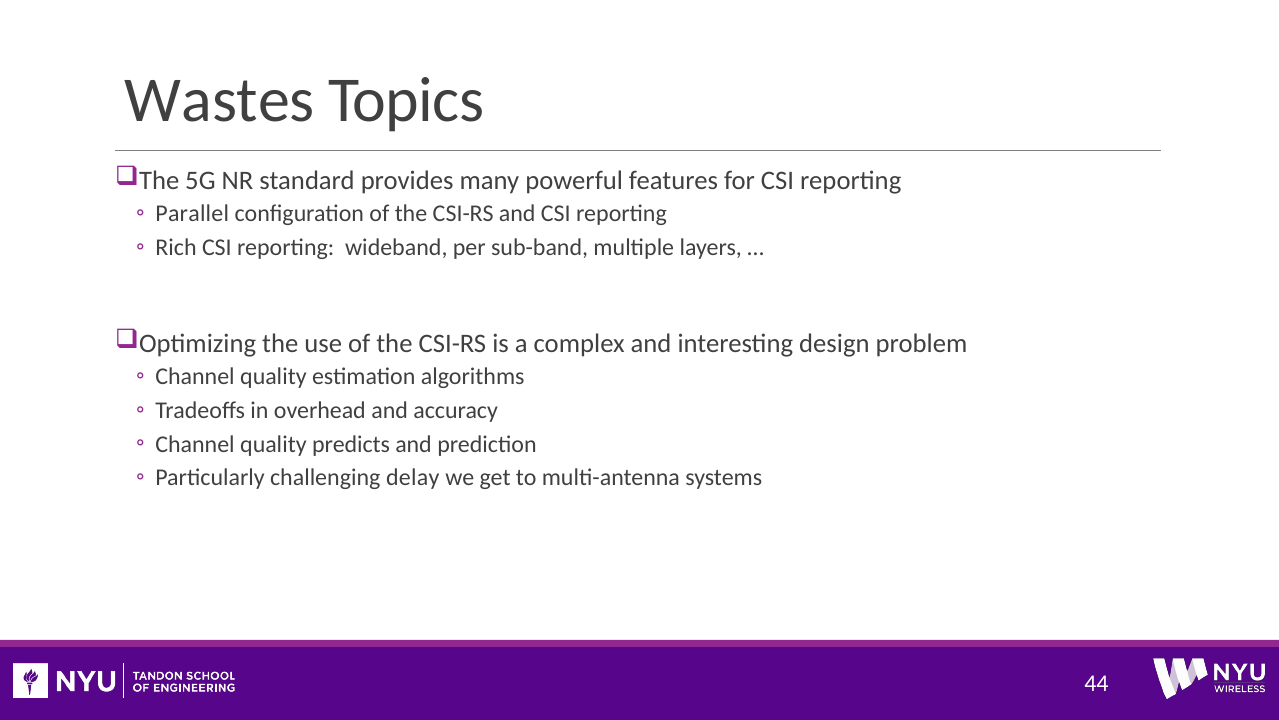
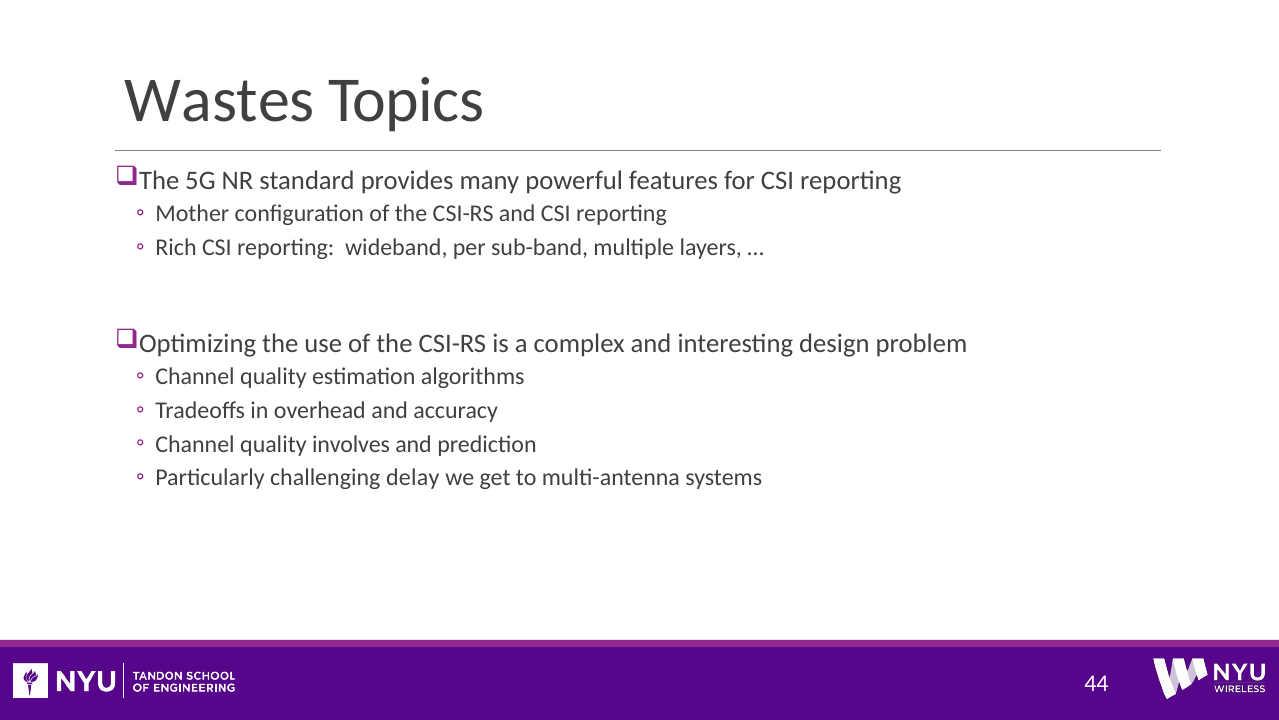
Parallel: Parallel -> Mother (192, 213)
predicts: predicts -> involves (351, 444)
